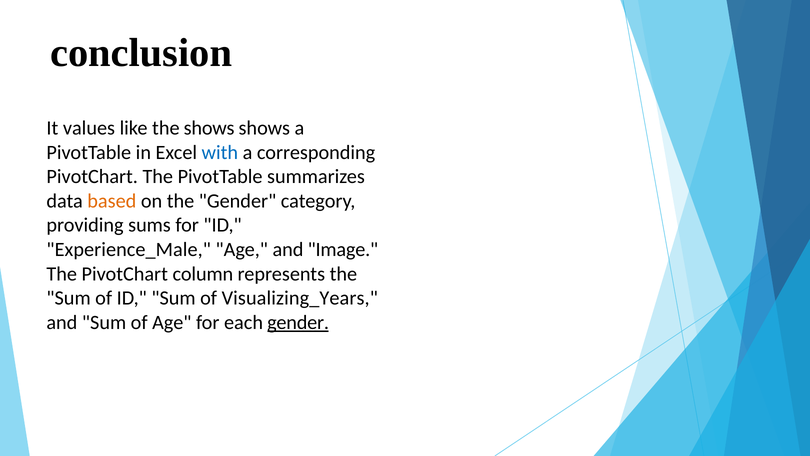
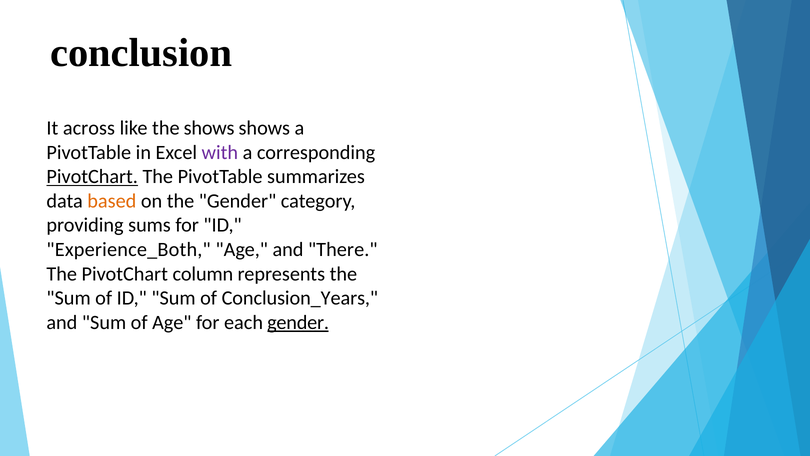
values: values -> across (89, 128)
with colour: blue -> purple (220, 152)
PivotChart underline: none -> present (92, 177)
Experience_Male: Experience_Male -> Experience_Both (129, 249)
Image: Image -> There (343, 249)
Visualizing_Years: Visualizing_Years -> Conclusion_Years (300, 298)
